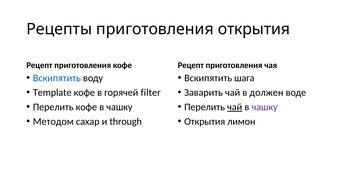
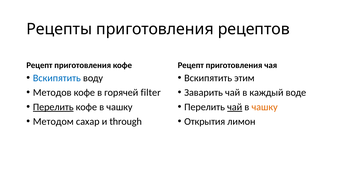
приготовления открытия: открытия -> рецептов (254, 29)
шага: шага -> этим (244, 78)
Template: Template -> Методов (52, 92)
должен: должен -> каждый (266, 92)
Перелить underline: none -> present (53, 107)
чашку colour: purple -> orange (265, 107)
